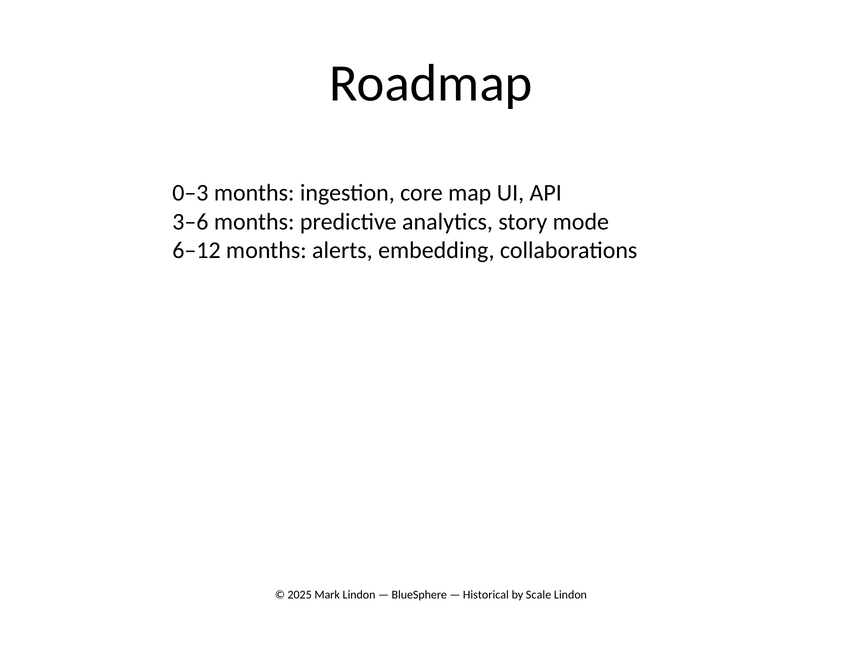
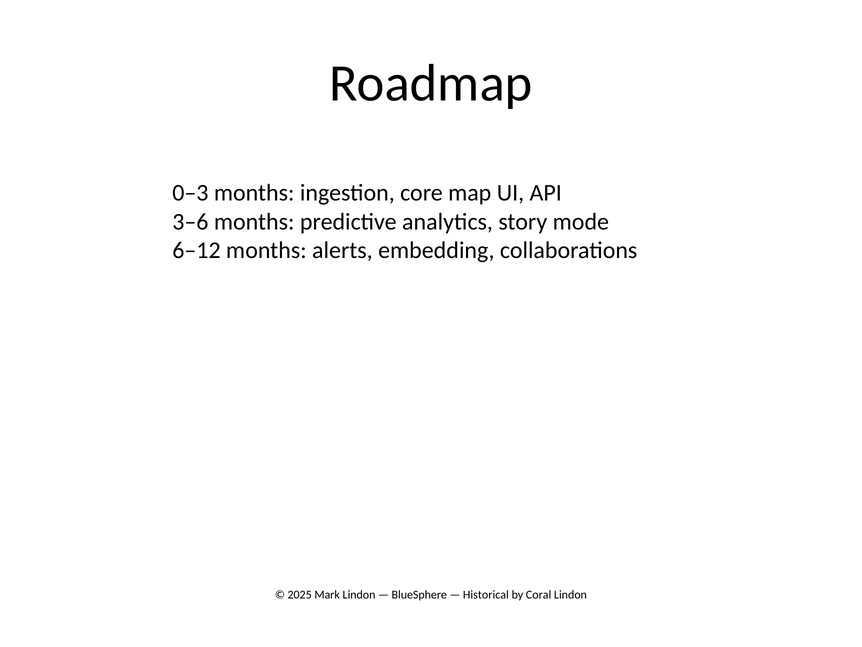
Scale: Scale -> Coral (539, 594)
